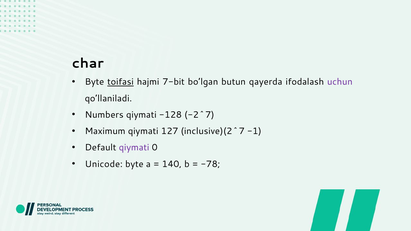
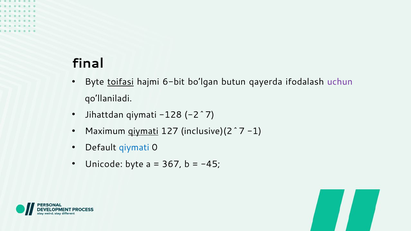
char: char -> final (88, 63)
7-bit: 7-bit -> 6-bit (174, 82)
Numbers: Numbers -> Jihattdan (104, 115)
qiymati underline: none -> present (143, 131)
qiymati colour: purple -> blue (134, 148)
140: 140 -> 367 (172, 164)
-78: -78 -> -45 (210, 164)
